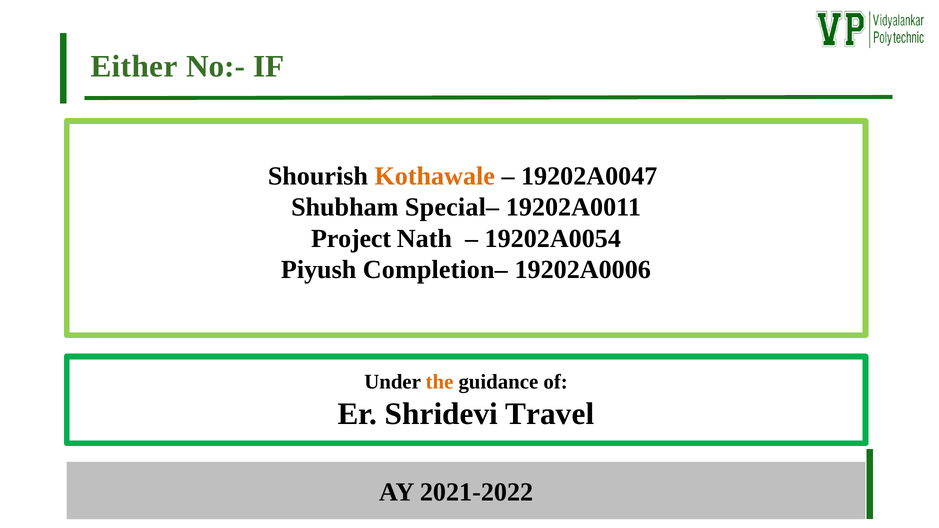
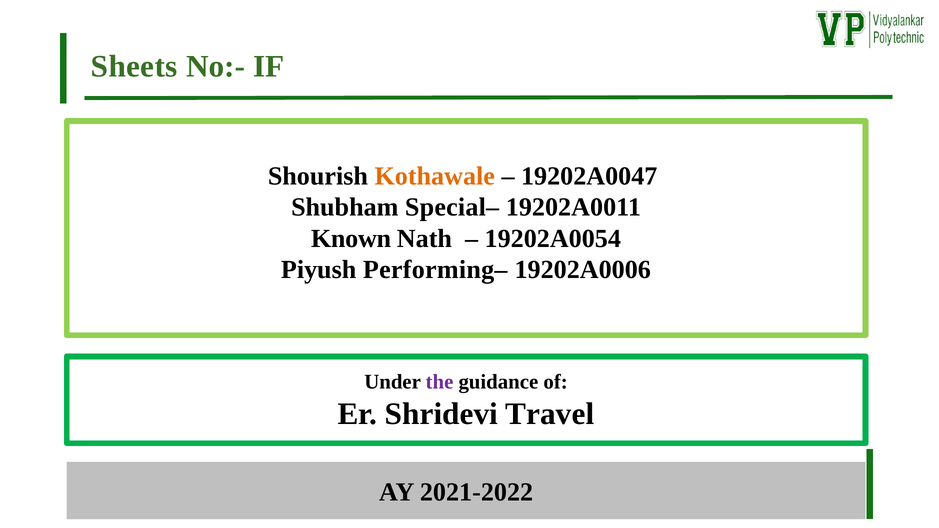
Either: Either -> Sheets (134, 66)
Project: Project -> Known (351, 239)
Completion–: Completion– -> Performing– (435, 270)
the colour: orange -> purple (439, 382)
